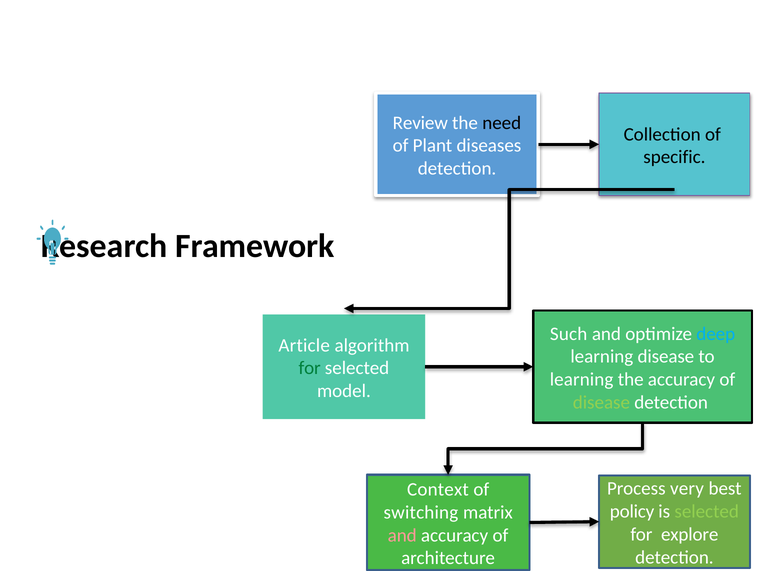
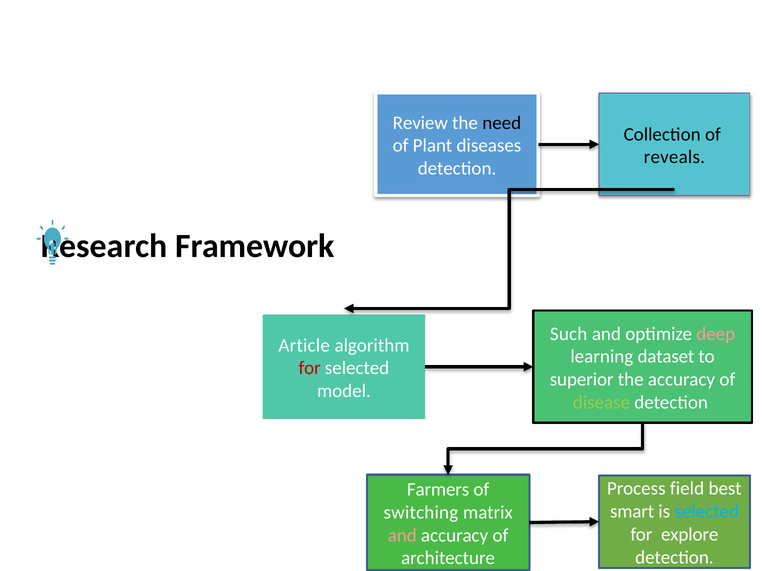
specific: specific -> reveals (674, 157)
deep colour: light blue -> pink (716, 334)
learning disease: disease -> dataset (666, 357)
for colour: green -> red (310, 368)
learning: learning -> superior (582, 380)
very: very -> field (687, 489)
Context: Context -> Farmers (438, 490)
policy: policy -> smart (632, 512)
selected colour: light green -> light blue (707, 512)
